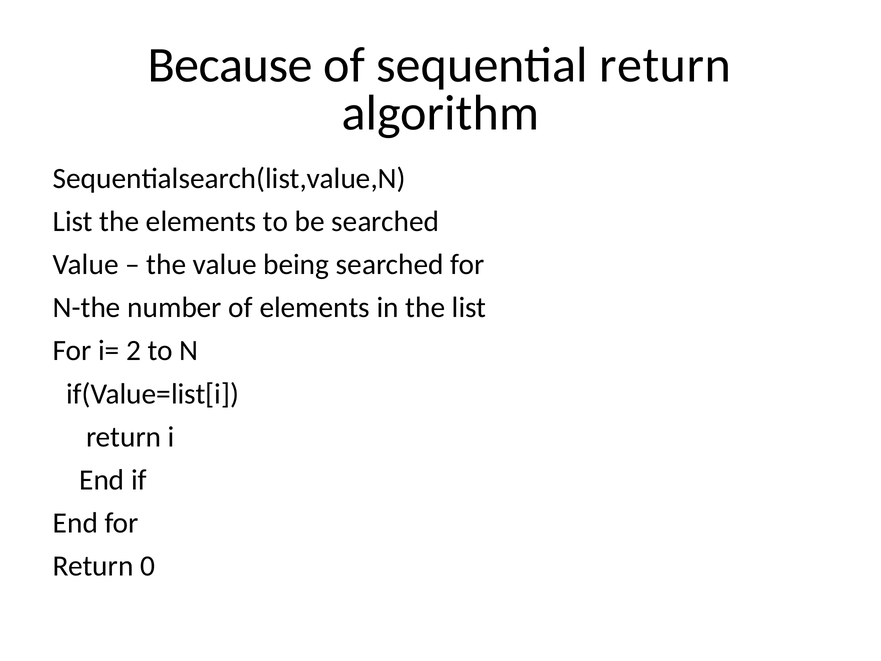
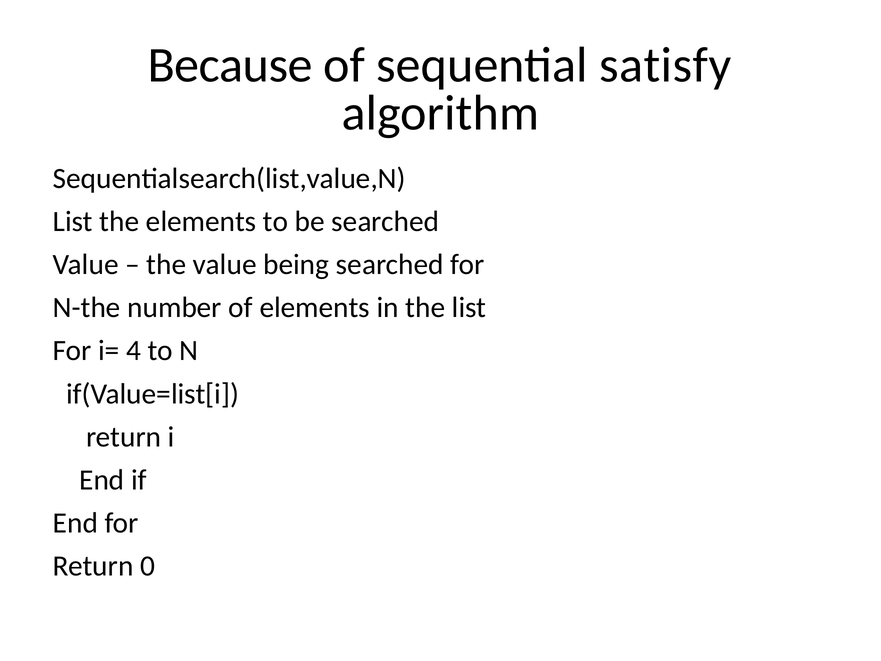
sequential return: return -> satisfy (665, 65)
2: 2 -> 4 (134, 351)
